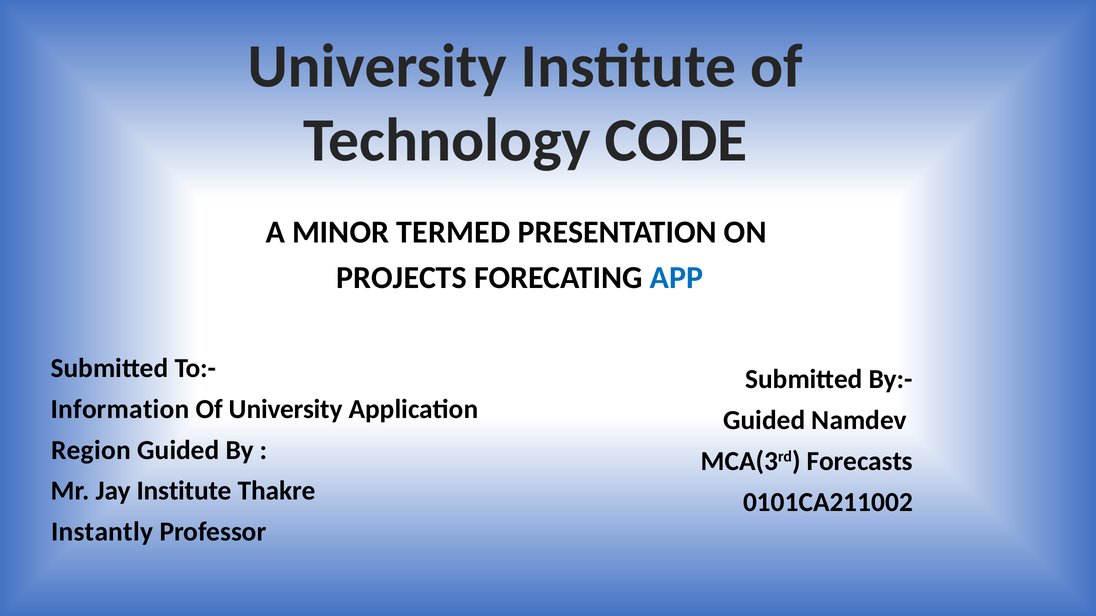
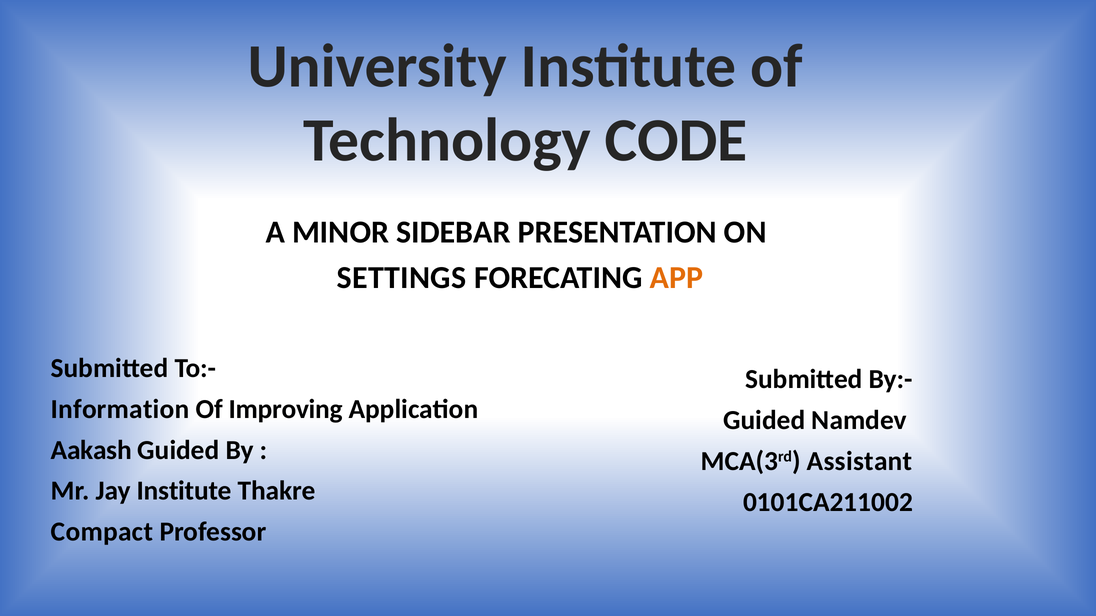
TERMED: TERMED -> SIDEBAR (453, 232)
PROJECTS: PROJECTS -> SETTINGS (401, 278)
APP colour: blue -> orange (676, 278)
Of University: University -> Improving (286, 409)
Region: Region -> Aakash (91, 450)
Forecasts: Forecasts -> Assistant (860, 461)
Instantly: Instantly -> Compact (102, 532)
